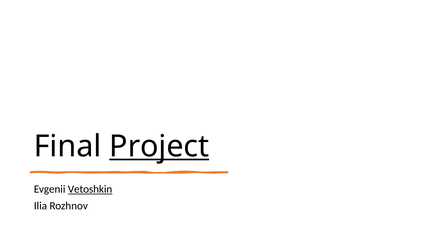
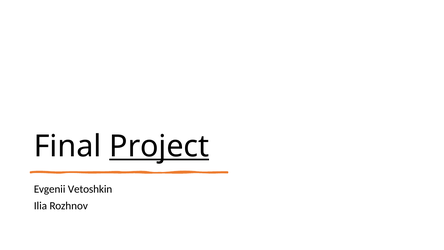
Vetoshkin underline: present -> none (90, 189)
